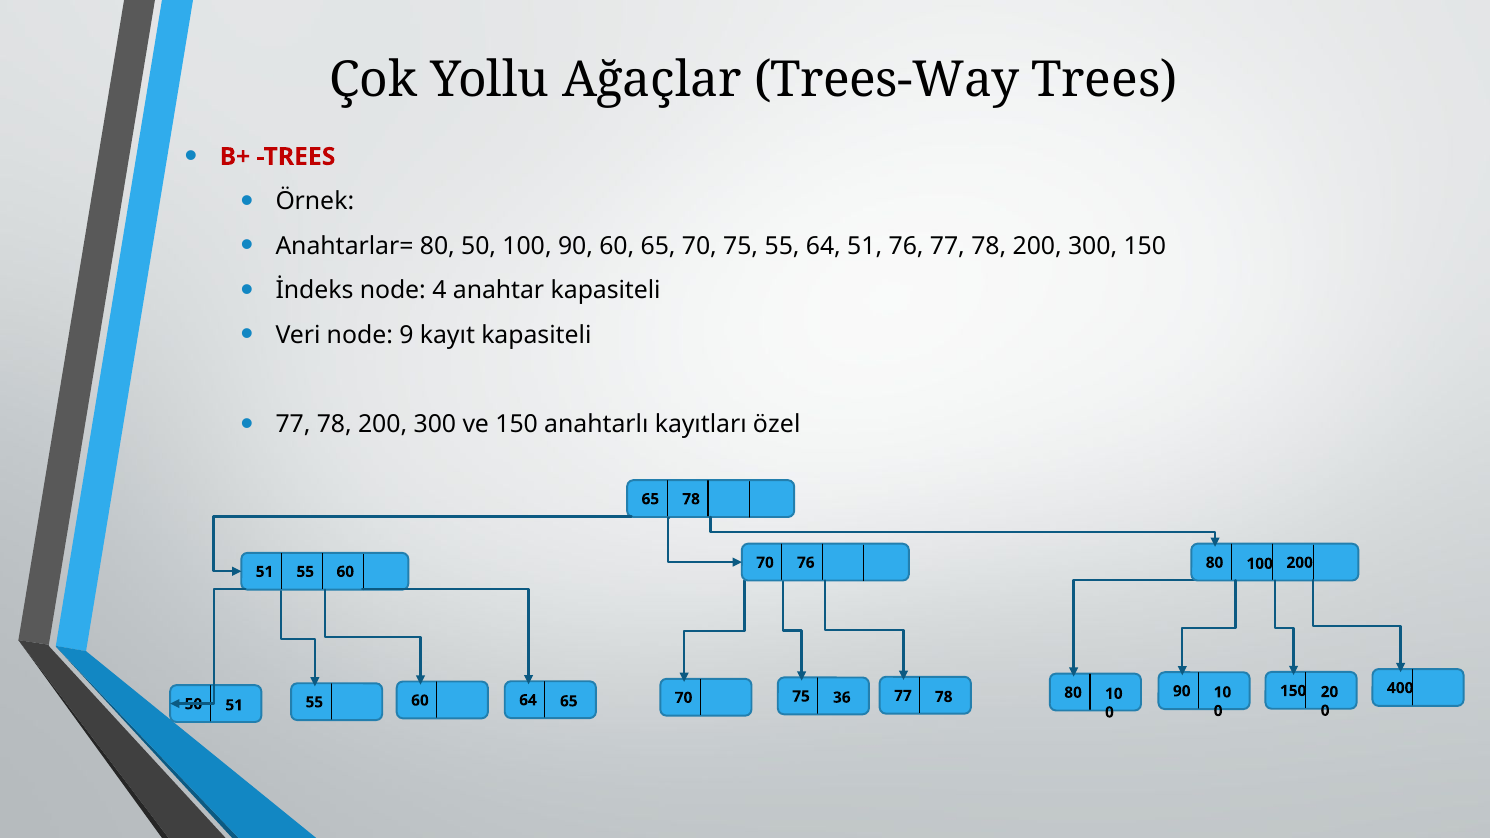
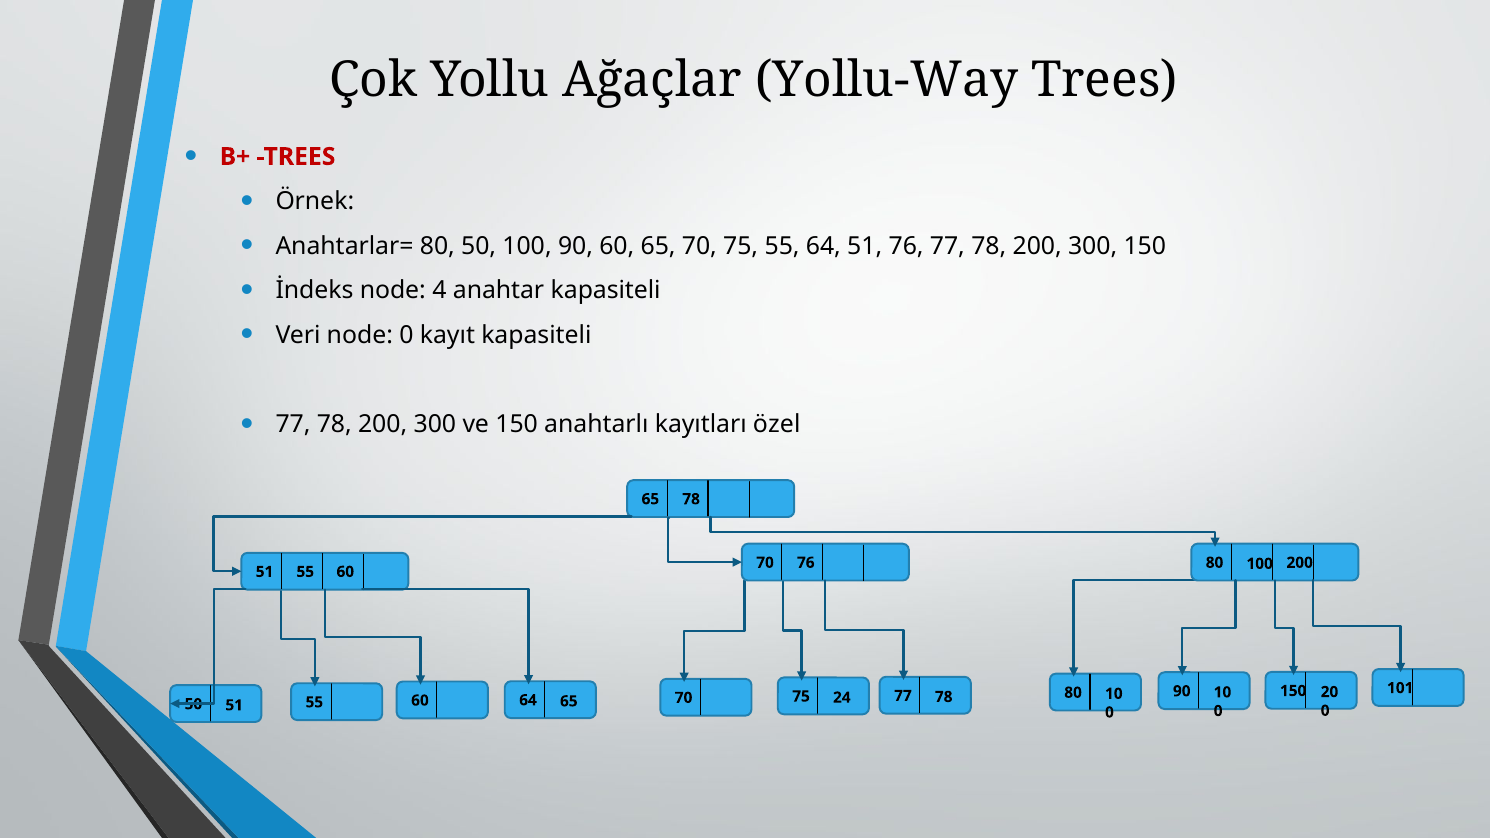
Trees-Way: Trees-Way -> Yollu-Way (887, 80)
node 9: 9 -> 0 (406, 335)
400: 400 -> 101 (1400, 688)
36: 36 -> 24 (842, 698)
